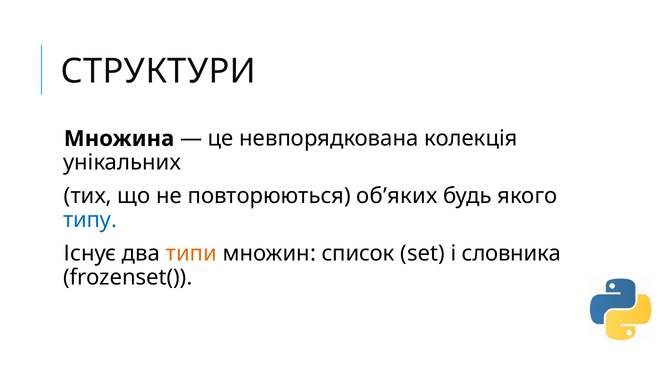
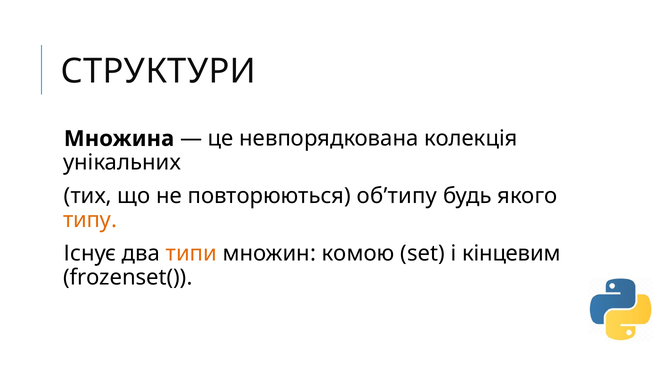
об’яких: об’яких -> об’типу (397, 196)
типу colour: blue -> orange (90, 220)
список: список -> комою (358, 253)
словника: словника -> кінцевим (511, 253)
